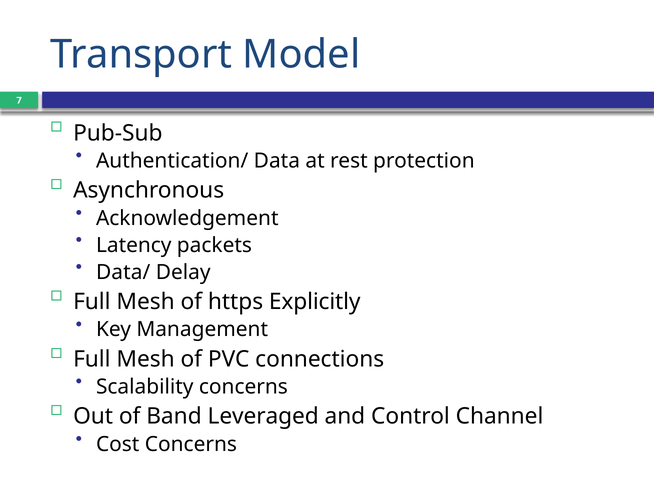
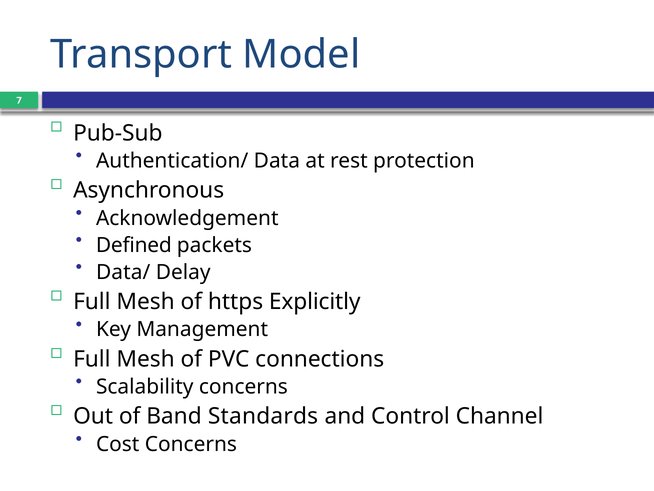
Latency: Latency -> Defined (134, 245)
Leveraged: Leveraged -> Standards (263, 416)
